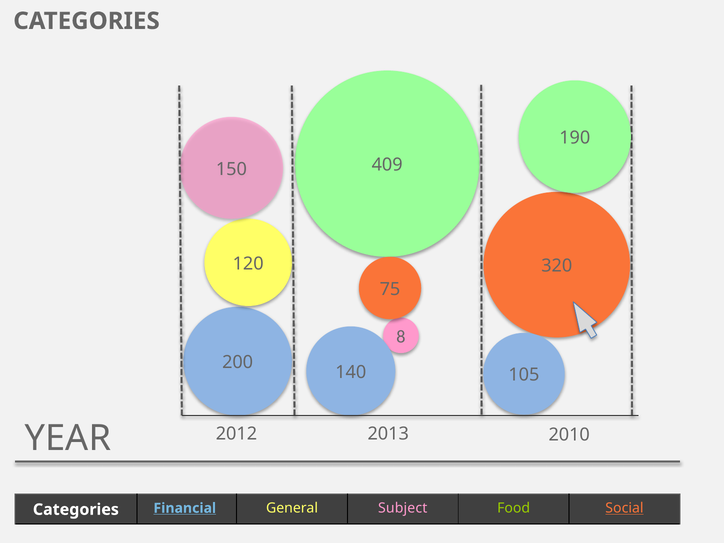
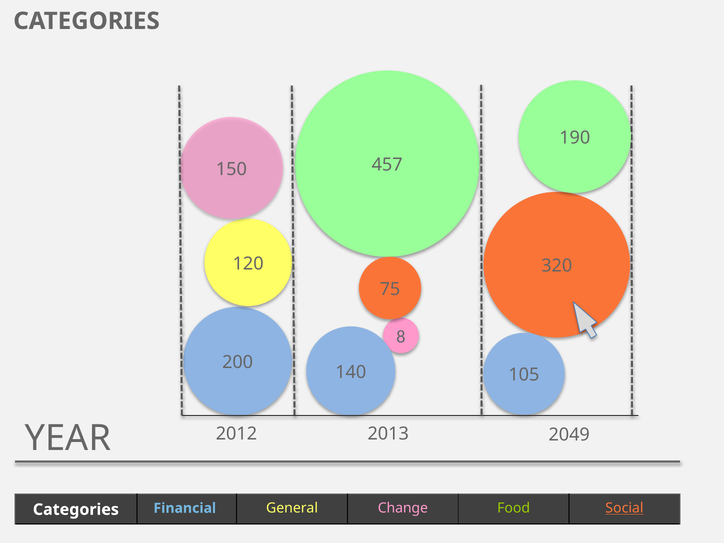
409: 409 -> 457 (387, 165)
2010: 2010 -> 2049 (569, 435)
Financial underline: present -> none (185, 508)
Subject: Subject -> Change (403, 508)
